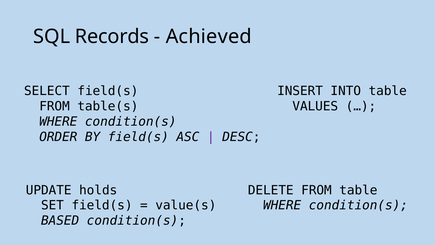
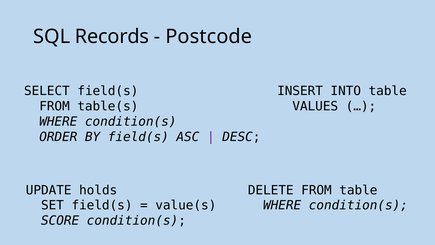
Achieved: Achieved -> Postcode (209, 37)
BASED: BASED -> SCORE (60, 220)
